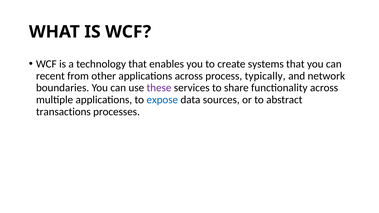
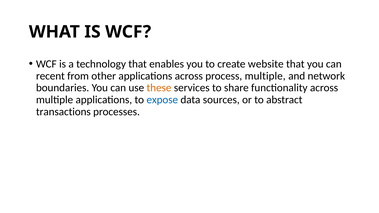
systems: systems -> website (266, 64)
process typically: typically -> multiple (265, 76)
these colour: purple -> orange (159, 88)
